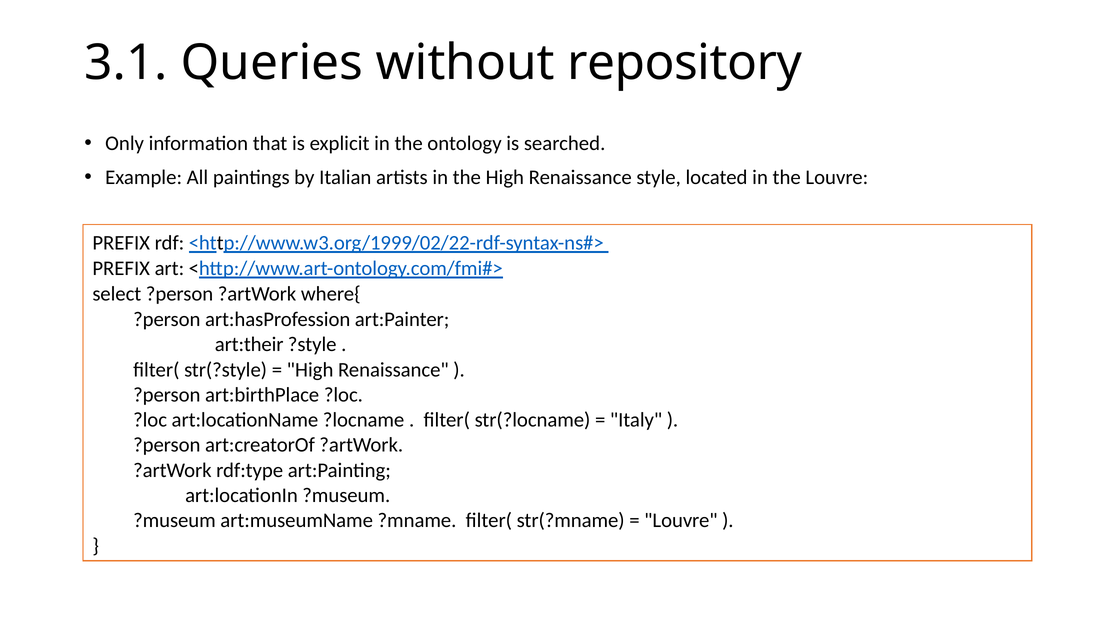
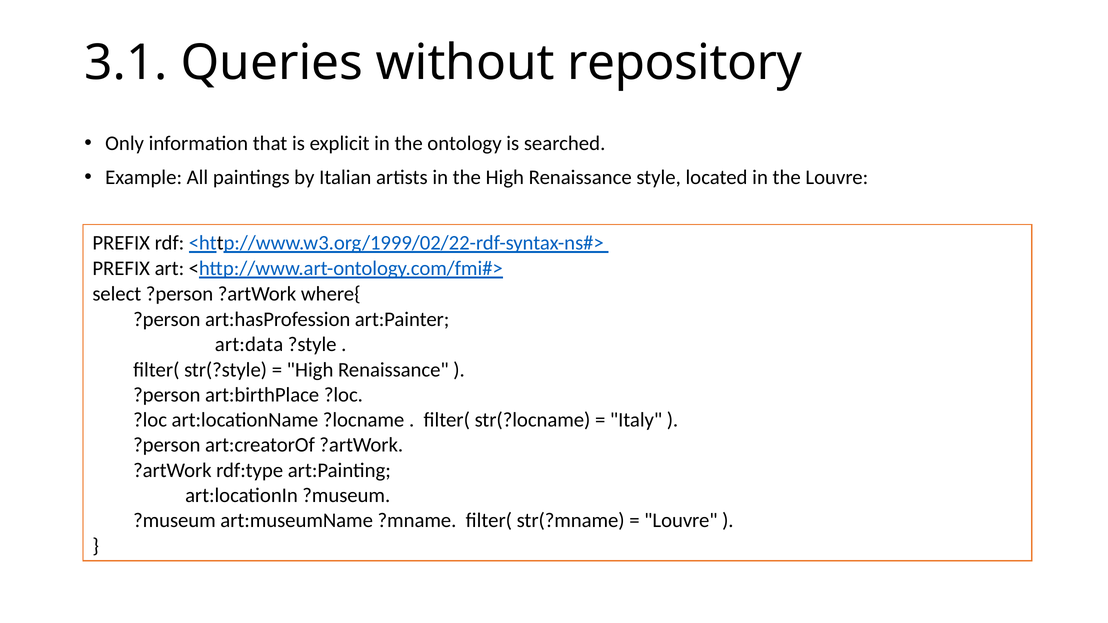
art:their: art:their -> art:data (249, 345)
